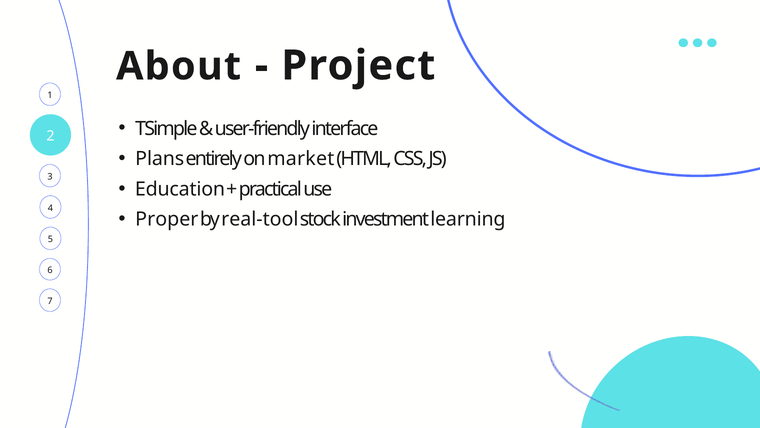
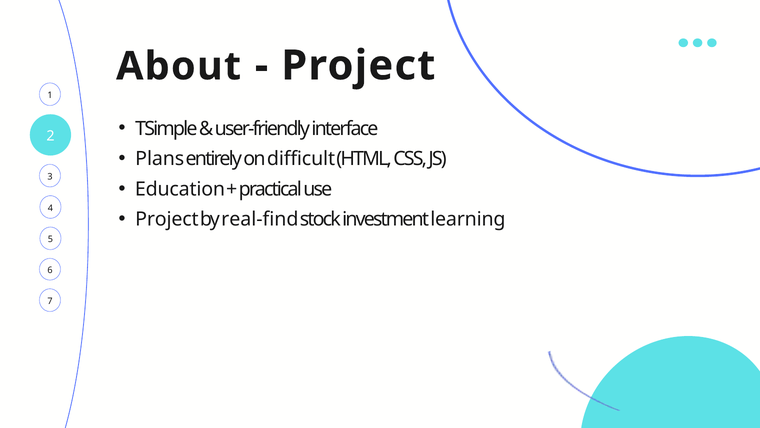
market: market -> difficult (301, 159)
Proper: Proper -> Project (167, 219)
real-tool: real-tool -> real-find (260, 219)
